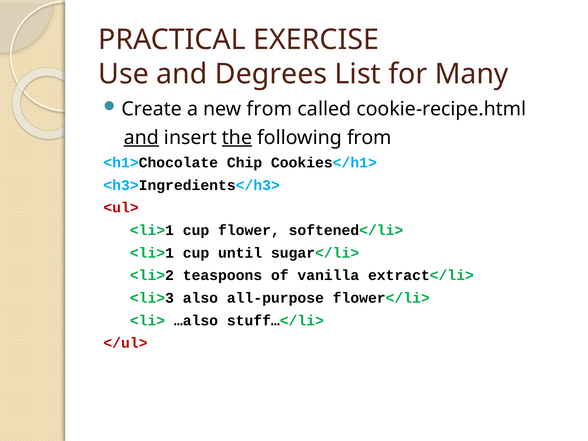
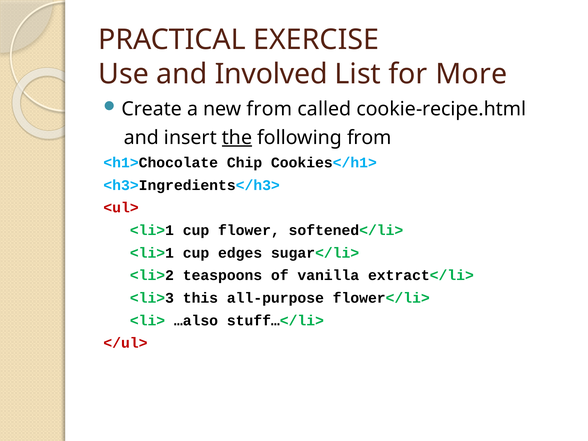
Degrees: Degrees -> Involved (271, 74)
Many: Many -> More (471, 74)
and underline: present -> none (141, 138)
until: until -> edges (240, 253)
also: also -> this (200, 298)
